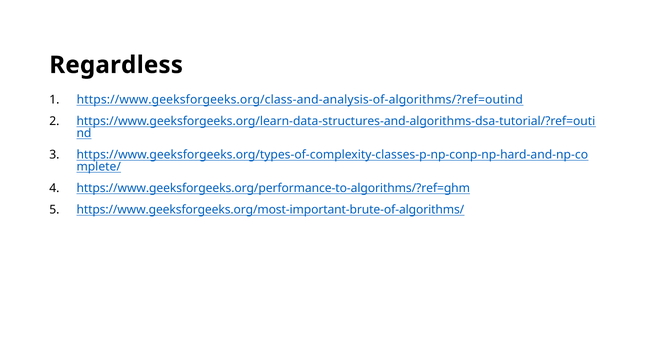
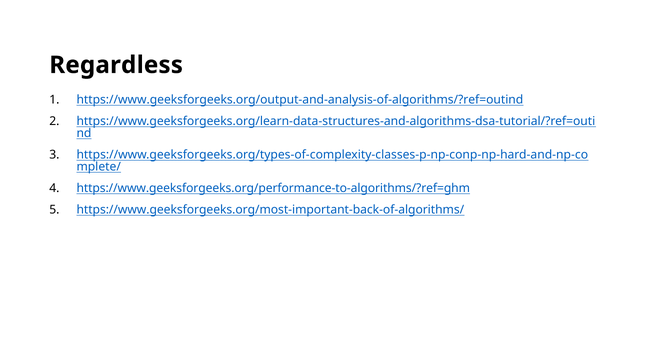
https://www.geeksforgeeks.org/class-and-analysis-of-algorithms/?ref=outind: https://www.geeksforgeeks.org/class-and-analysis-of-algorithms/?ref=outind -> https://www.geeksforgeeks.org/output-and-analysis-of-algorithms/?ref=outind (300, 99)
https://www.geeksforgeeks.org/most-important-brute-of-algorithms/: https://www.geeksforgeeks.org/most-important-brute-of-algorithms/ -> https://www.geeksforgeeks.org/most-important-back-of-algorithms/ (270, 209)
